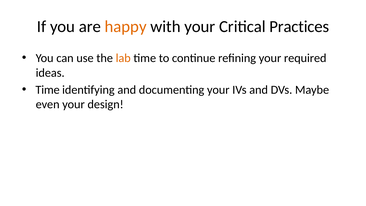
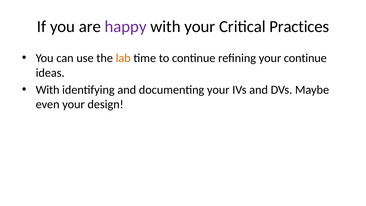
happy colour: orange -> purple (126, 27)
your required: required -> continue (305, 58)
Time: Time -> With (48, 90)
